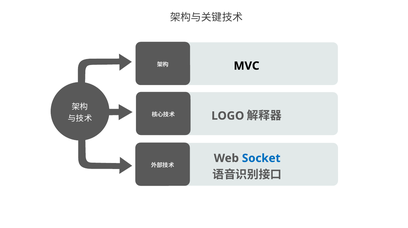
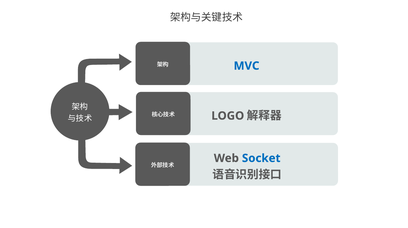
MVC colour: black -> blue (247, 66)
